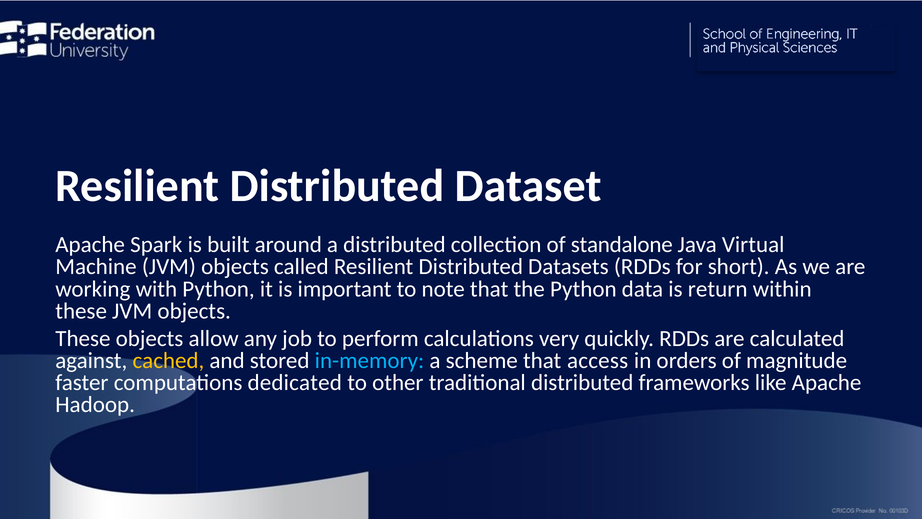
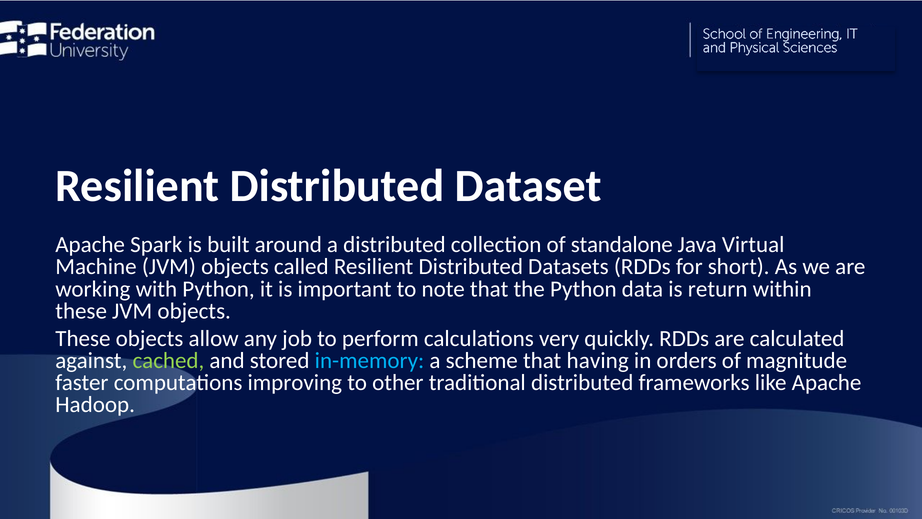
cached colour: yellow -> light green (168, 360)
access: access -> having (598, 360)
dedicated: dedicated -> improving (295, 382)
